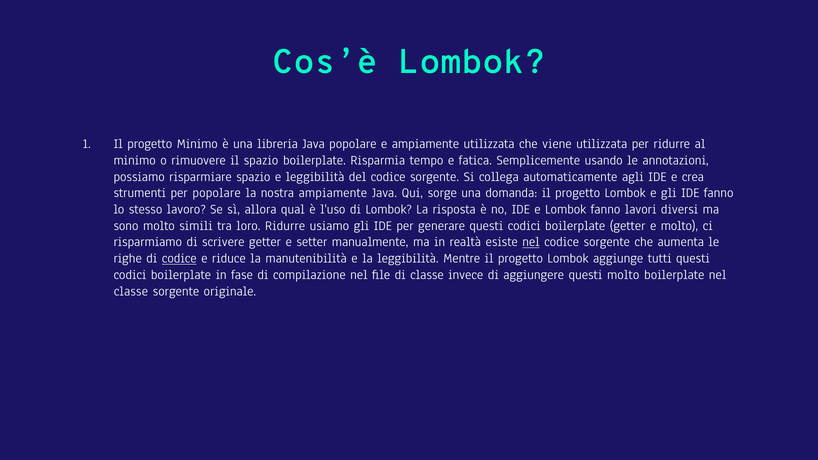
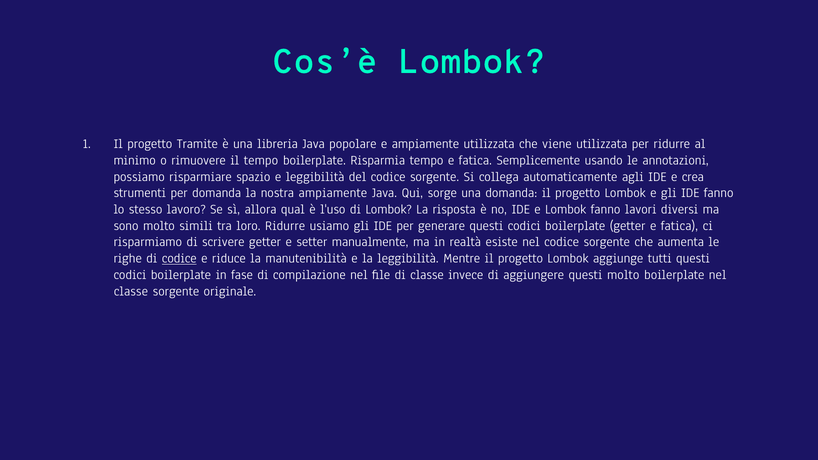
progetto Minimo: Minimo -> Tramite (197, 144)
il spazio: spazio -> tempo (261, 160)
per popolare: popolare -> domanda (217, 193)
getter e molto: molto -> fatica (679, 226)
nel underline: present -> none (531, 242)
